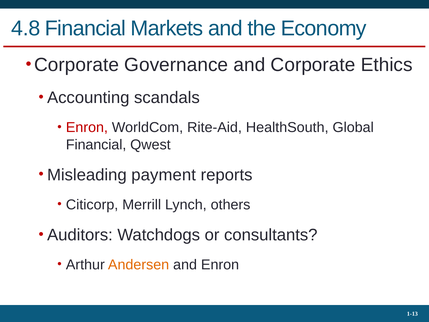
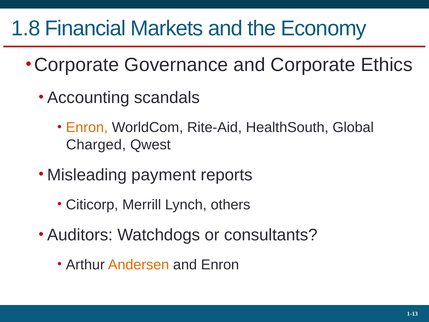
4.8: 4.8 -> 1.8 (26, 28)
Enron colour: red -> orange (87, 127)
Financial: Financial -> Charged (96, 145)
